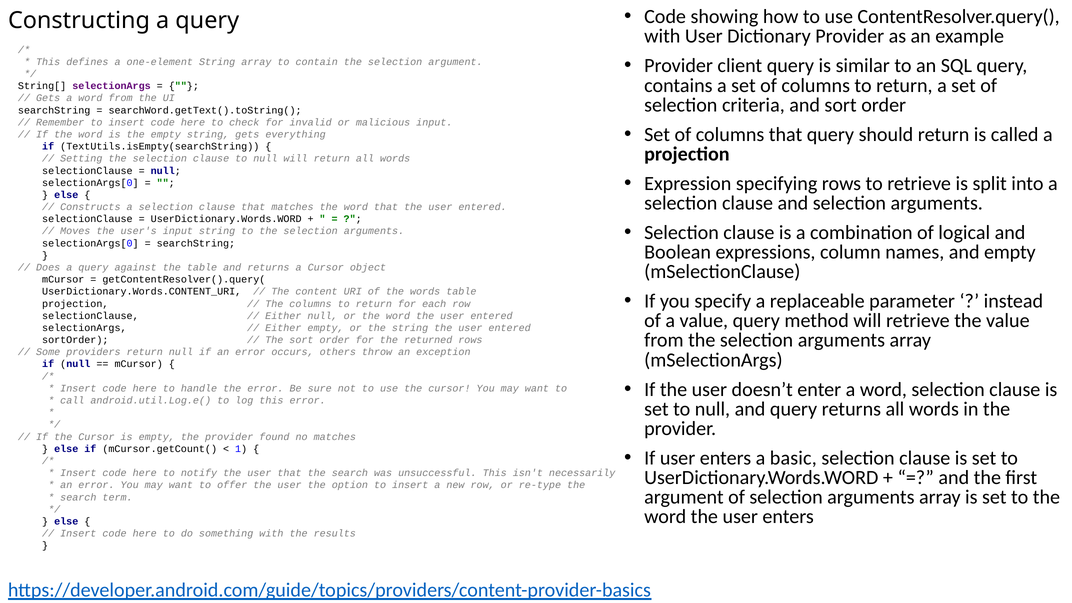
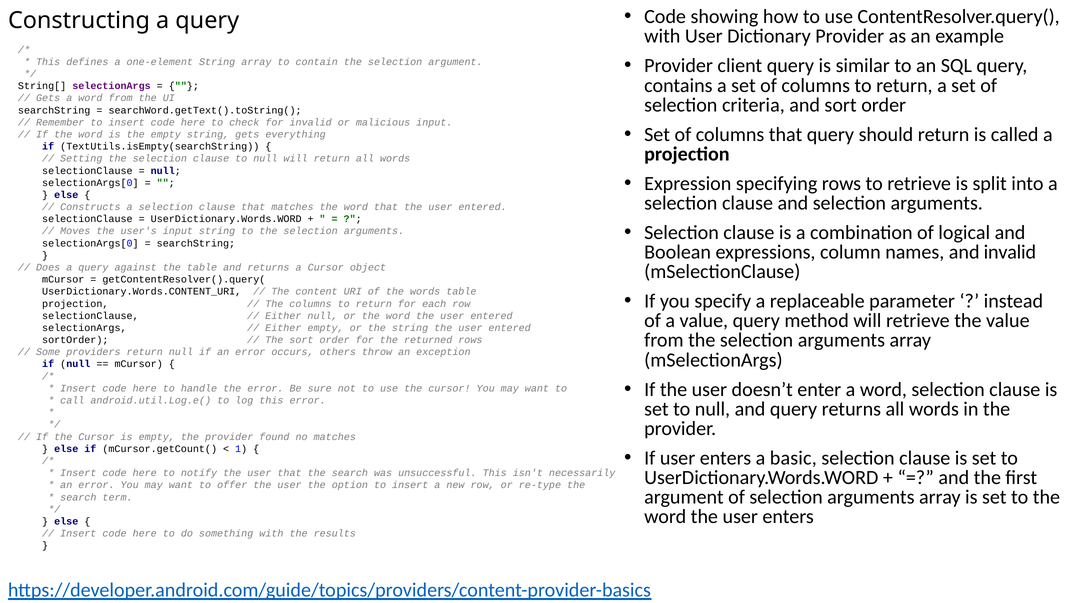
and empty: empty -> invalid (1010, 252)
